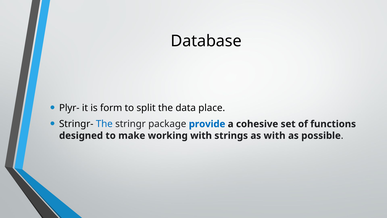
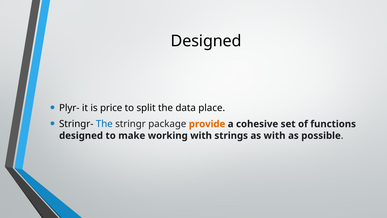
Database: Database -> Designed (206, 41)
form: form -> price (111, 108)
provide colour: blue -> orange (207, 124)
